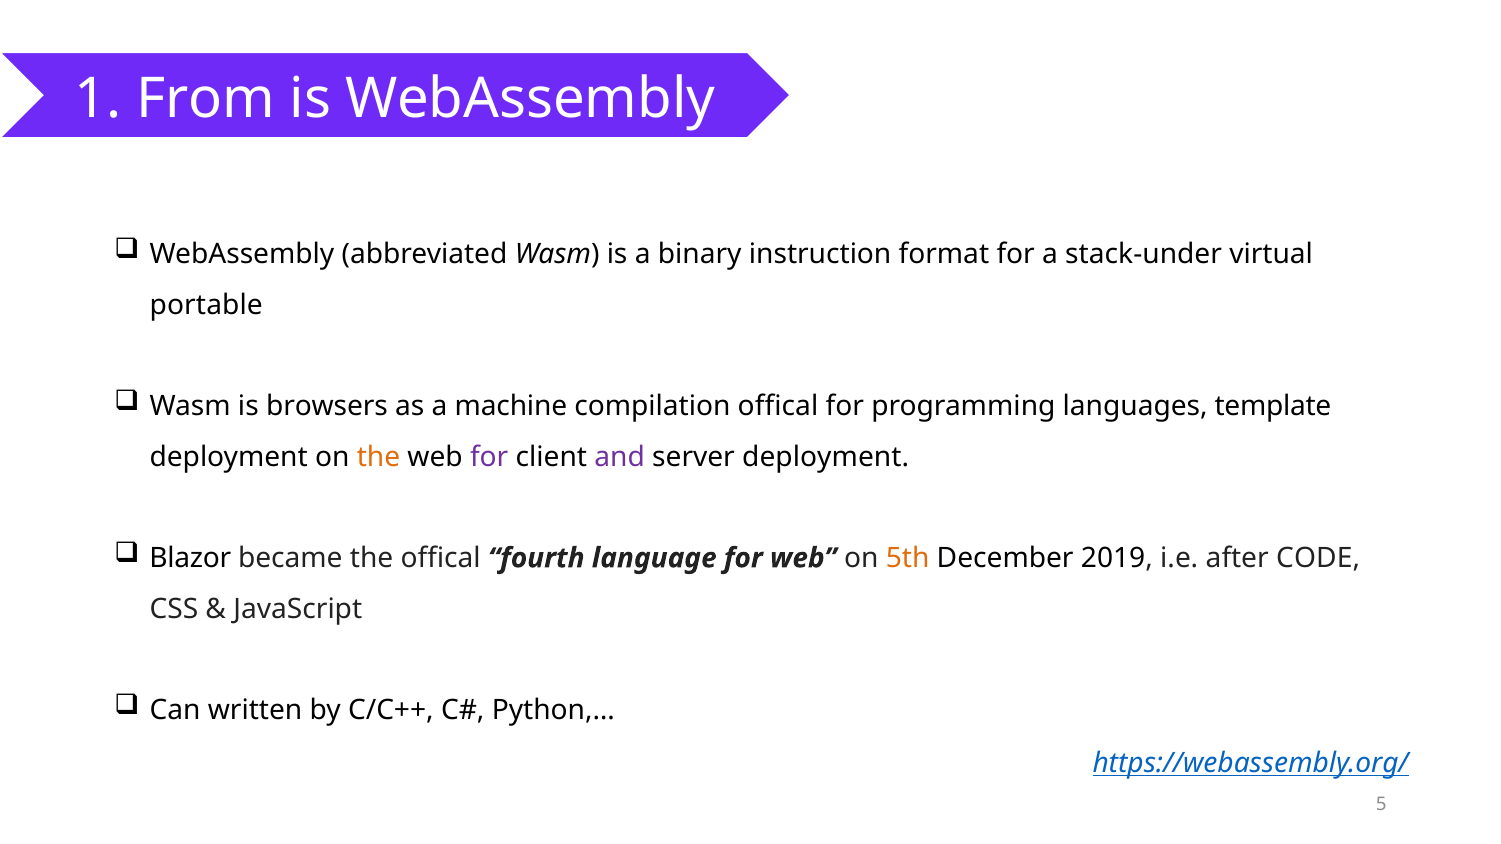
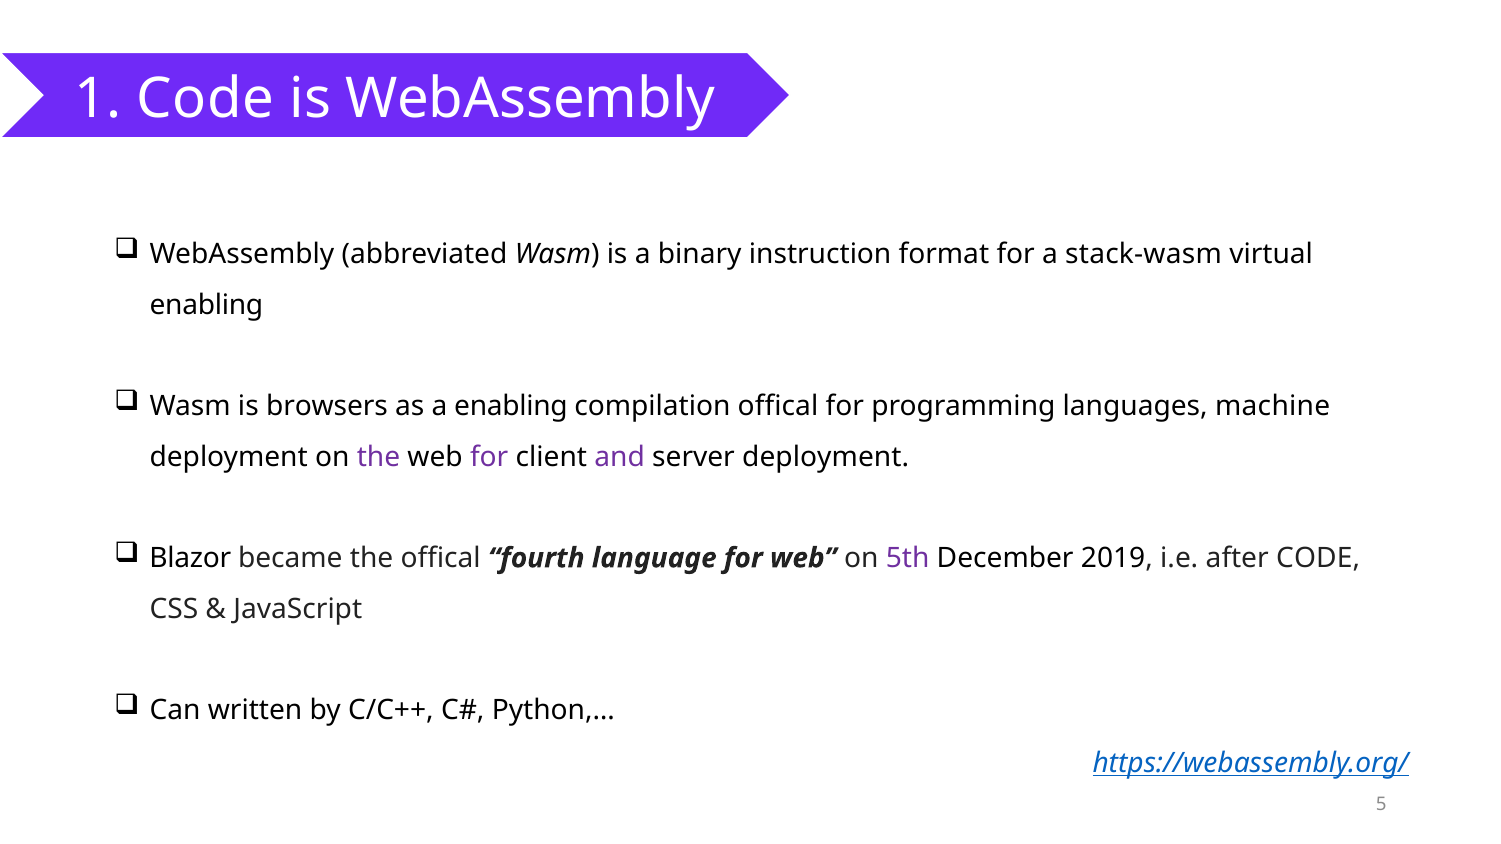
1 From: From -> Code (205, 99)
stack-under: stack-under -> stack-wasm (1144, 254)
portable: portable -> enabling (206, 305)
a machine: machine -> enabling (511, 406)
template: template -> machine (1273, 406)
the colour: orange -> purple (379, 457)
5th colour: orange -> purple (908, 558)
